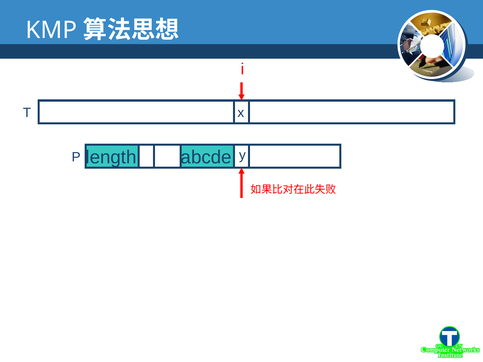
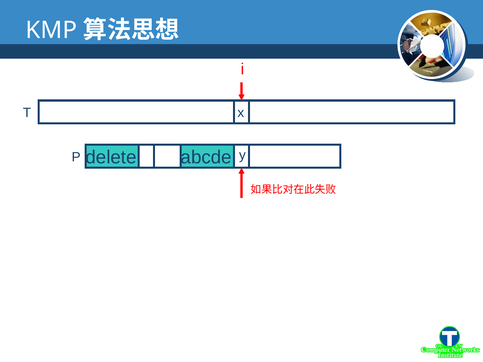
length: length -> delete (111, 157)
